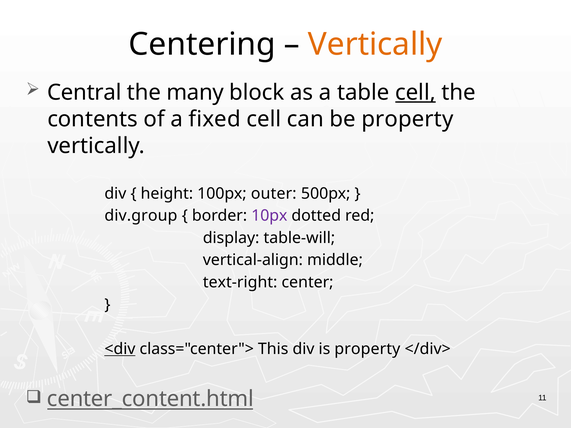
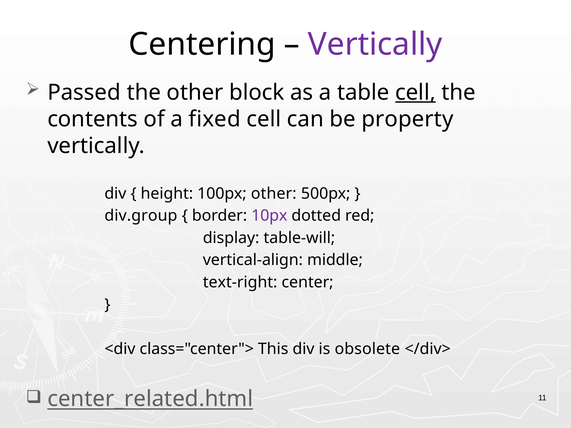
Vertically colour: orange -> purple (375, 44)
Central: Central -> Passed (84, 92)
the many: many -> other (195, 92)
100px outer: outer -> other (274, 194)
<div underline: present -> none (120, 349)
is property: property -> obsolete (367, 349)
center_content.html: center_content.html -> center_related.html (150, 399)
